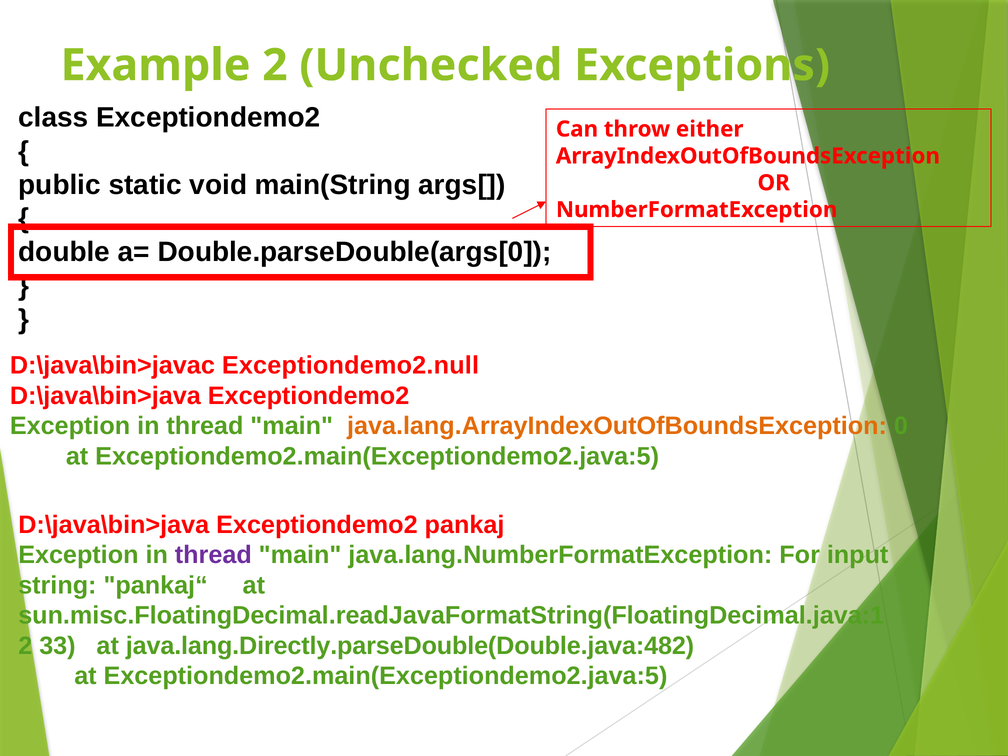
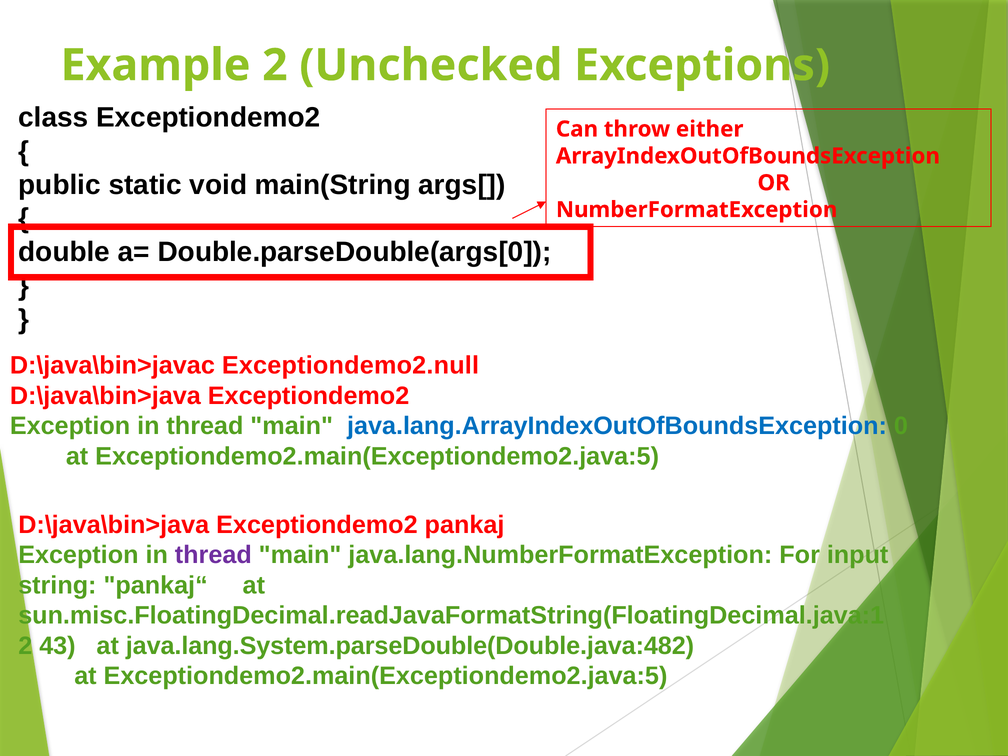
java.lang.ArrayIndexOutOfBoundsException colour: orange -> blue (617, 426)
33: 33 -> 43 (57, 646)
java.lang.Directly.parseDouble(Double.java:482: java.lang.Directly.parseDouble(Double.java:482 -> java.lang.System.parseDouble(Double.java:482 (410, 646)
